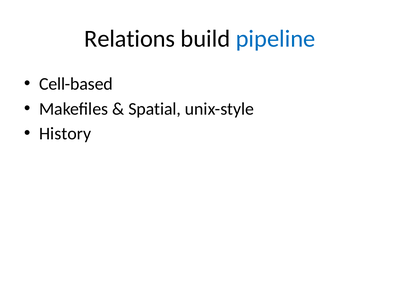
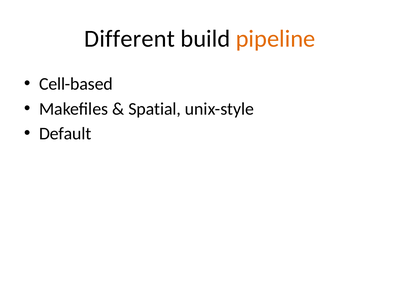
Relations: Relations -> Different (130, 39)
pipeline colour: blue -> orange (276, 39)
History: History -> Default (65, 134)
